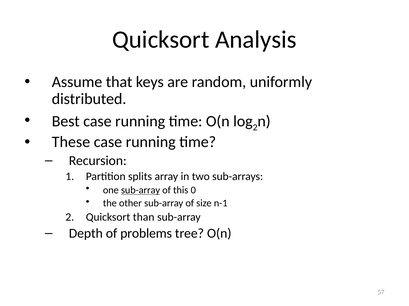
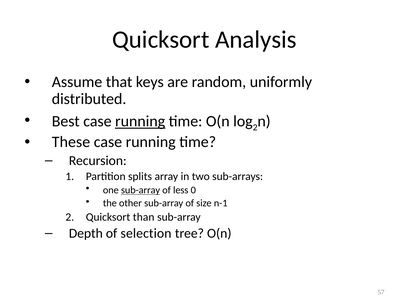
running underline: none -> present (140, 122)
this: this -> less (181, 191)
problems: problems -> selection (146, 234)
